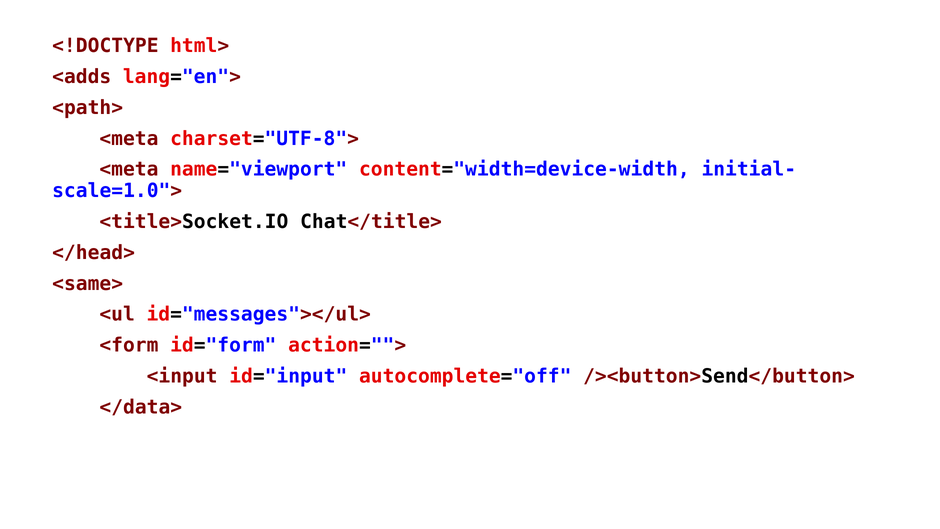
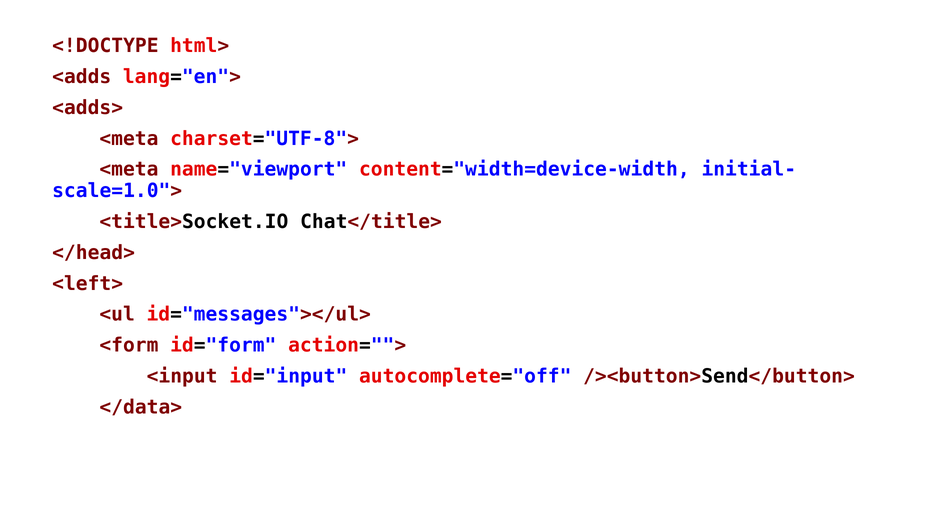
<path>: <path> -> <adds> (88, 108)
<same>: <same> -> <left> (88, 283)
